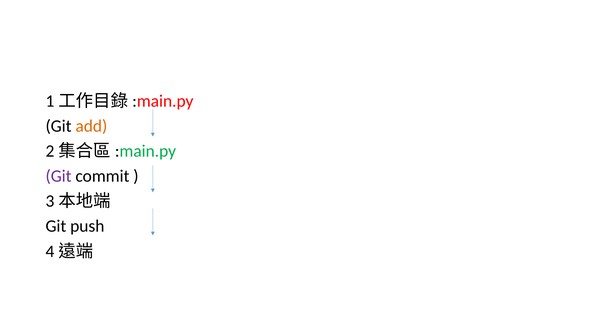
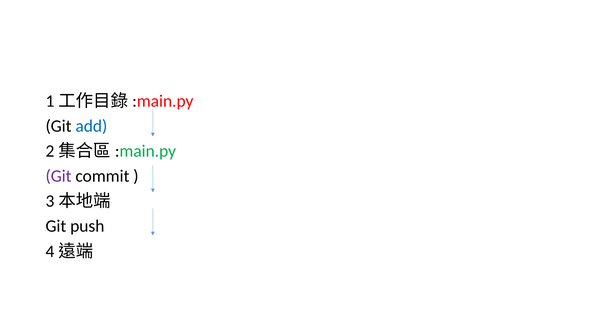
add colour: orange -> blue (91, 126)
